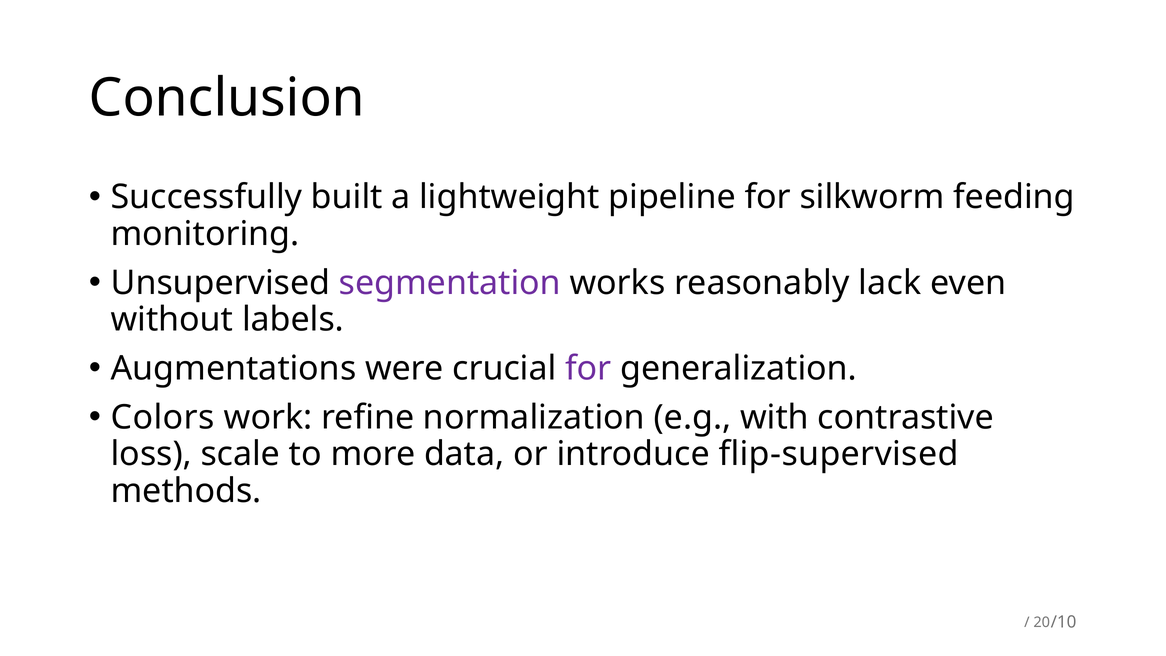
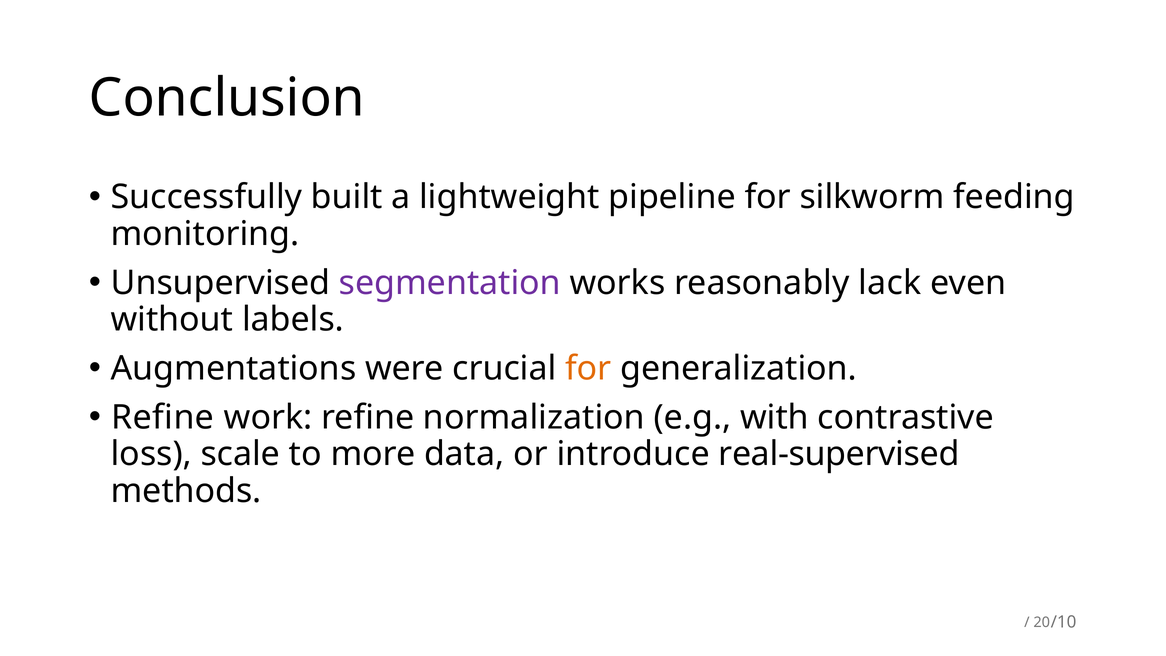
for colour: purple -> orange (588, 368)
Colors: Colors -> Refine (163, 417)
flip-supervised: flip-supervised -> real-supervised (839, 454)
